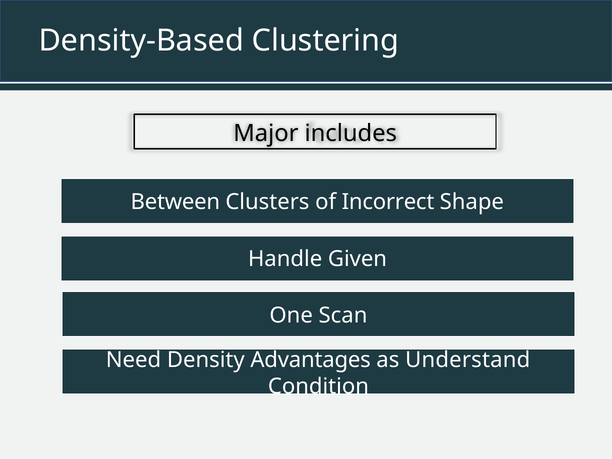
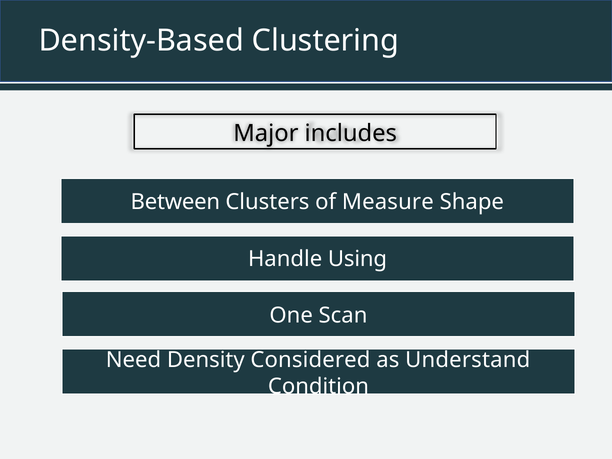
Incorrect: Incorrect -> Measure (388, 202)
Given: Given -> Using (358, 259)
Advantages: Advantages -> Considered (310, 360)
